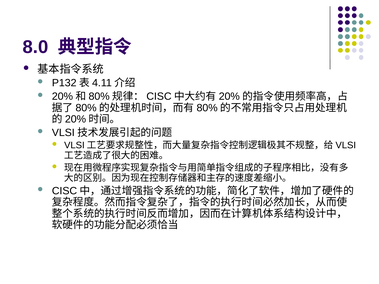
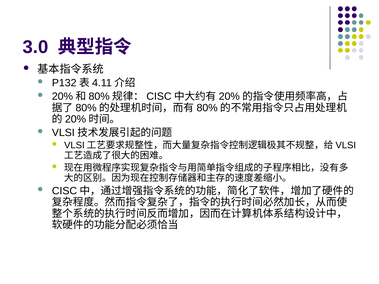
8.0: 8.0 -> 3.0 (36, 47)
